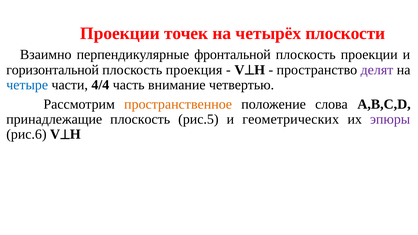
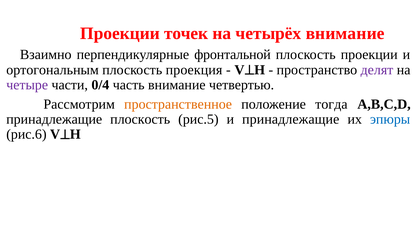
четырёх плоскости: плоскости -> внимание (345, 33)
горизонтальной: горизонтальной -> ортогональным (53, 70)
четыре colour: blue -> purple (27, 85)
4/4: 4/4 -> 0/4 (100, 85)
слова: слова -> тогда (331, 104)
и геометрических: геометрических -> принадлежащие (291, 119)
эпюры colour: purple -> blue (390, 119)
